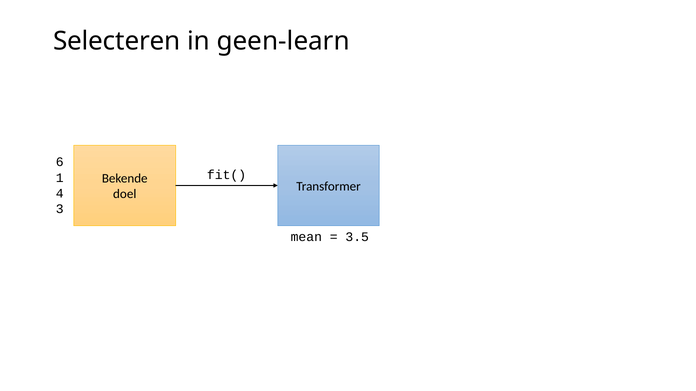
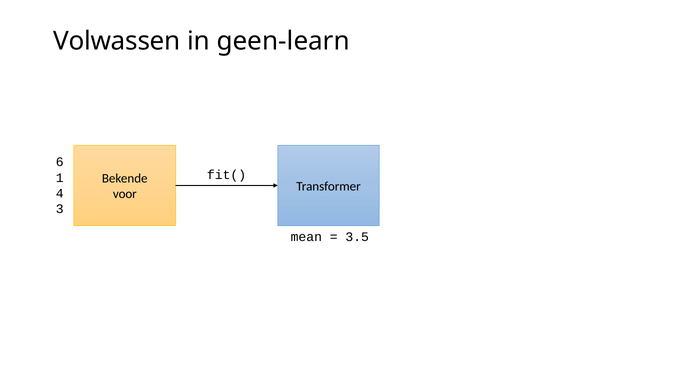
Selecteren: Selecteren -> Volwassen (117, 41)
doel: doel -> voor (125, 194)
